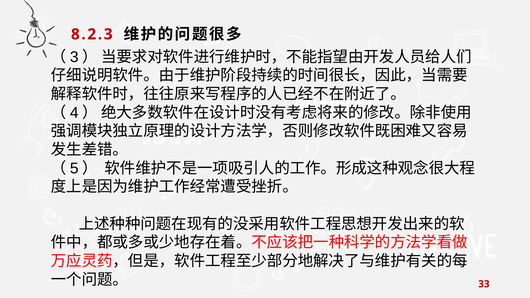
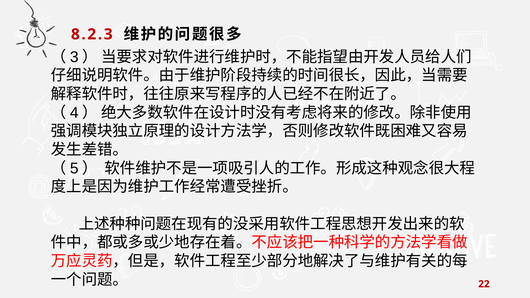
33: 33 -> 22 (484, 284)
